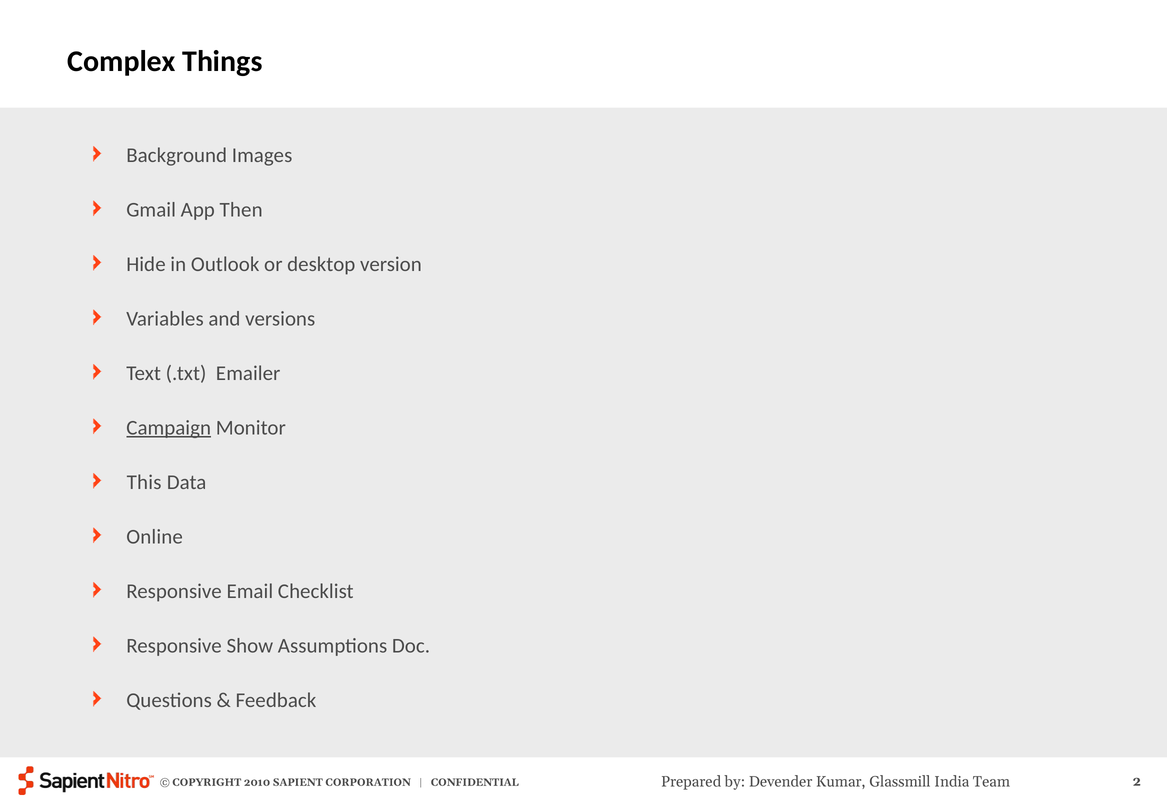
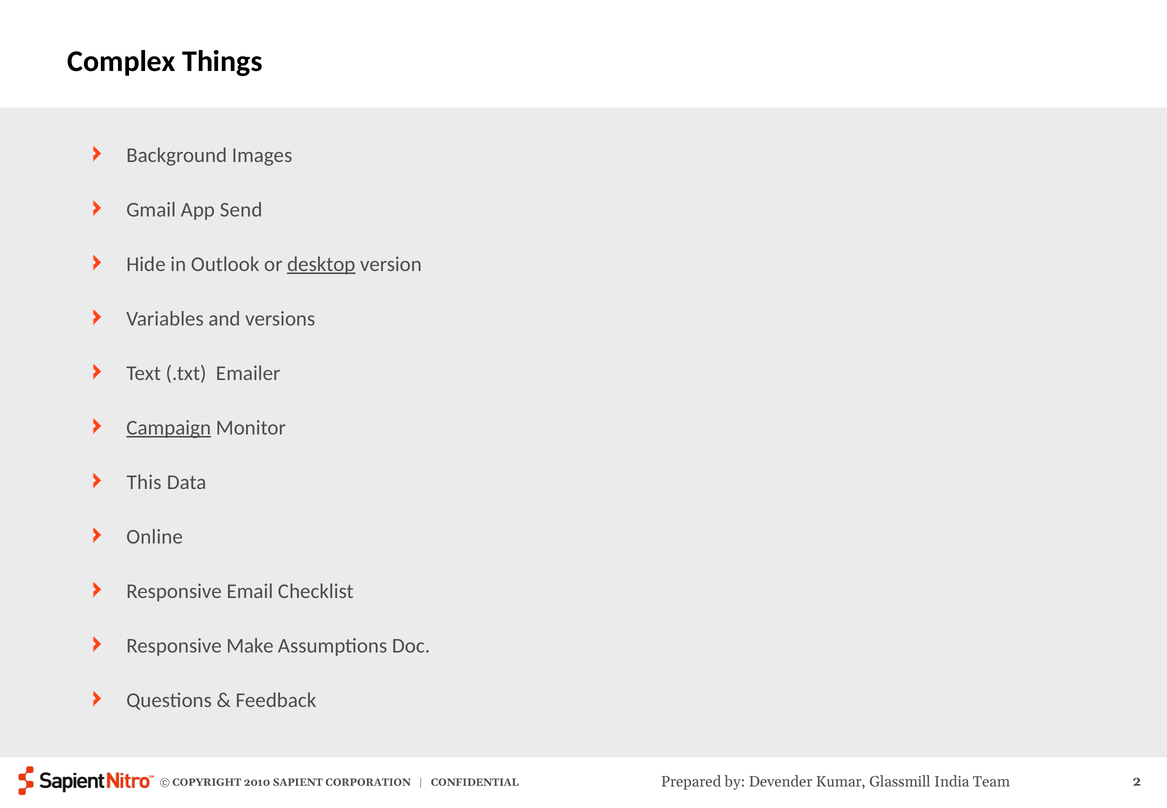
Then: Then -> Send (241, 210)
desktop underline: none -> present (321, 264)
Show: Show -> Make (250, 646)
